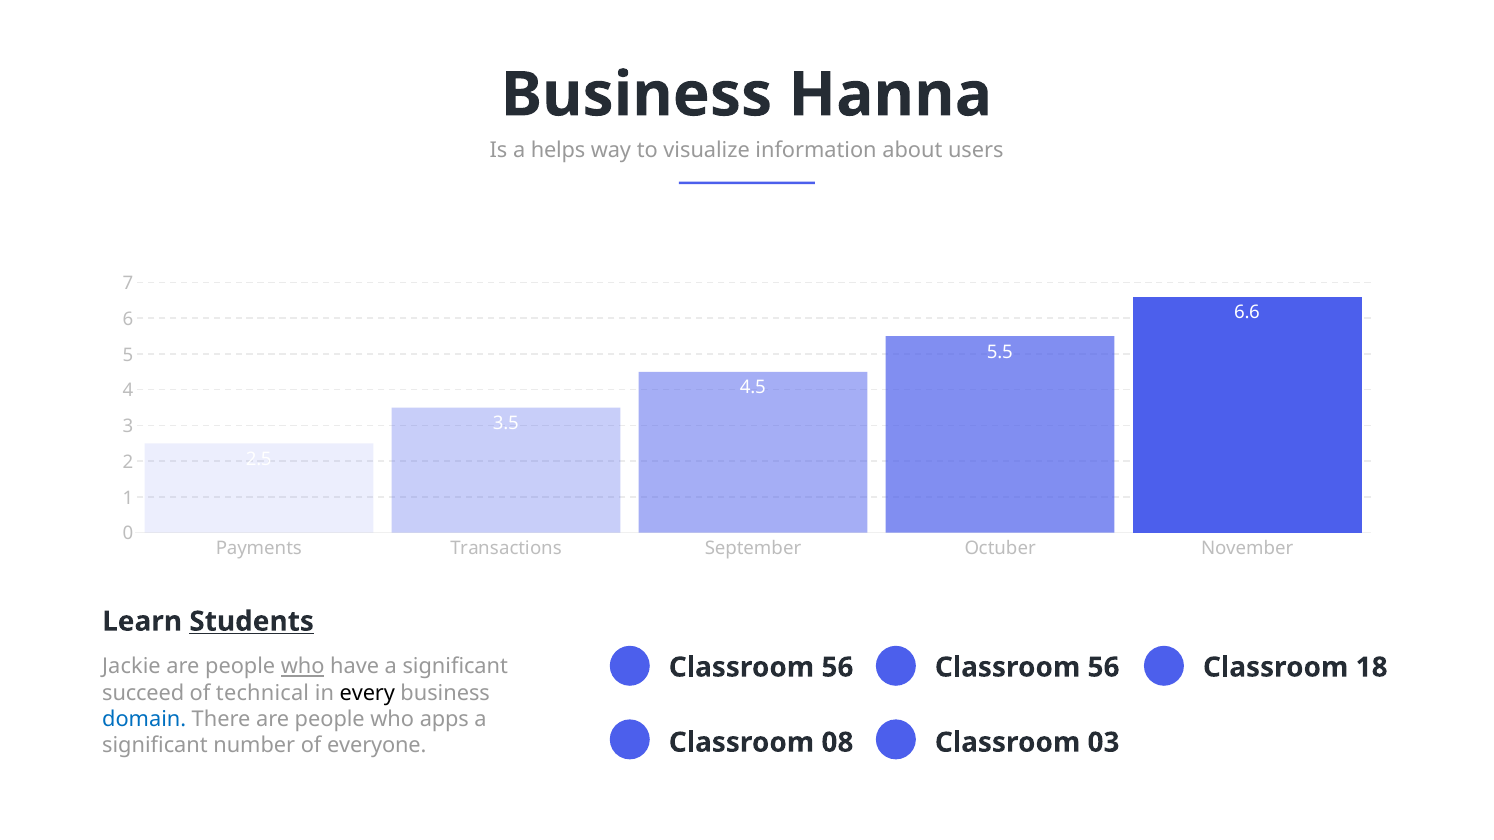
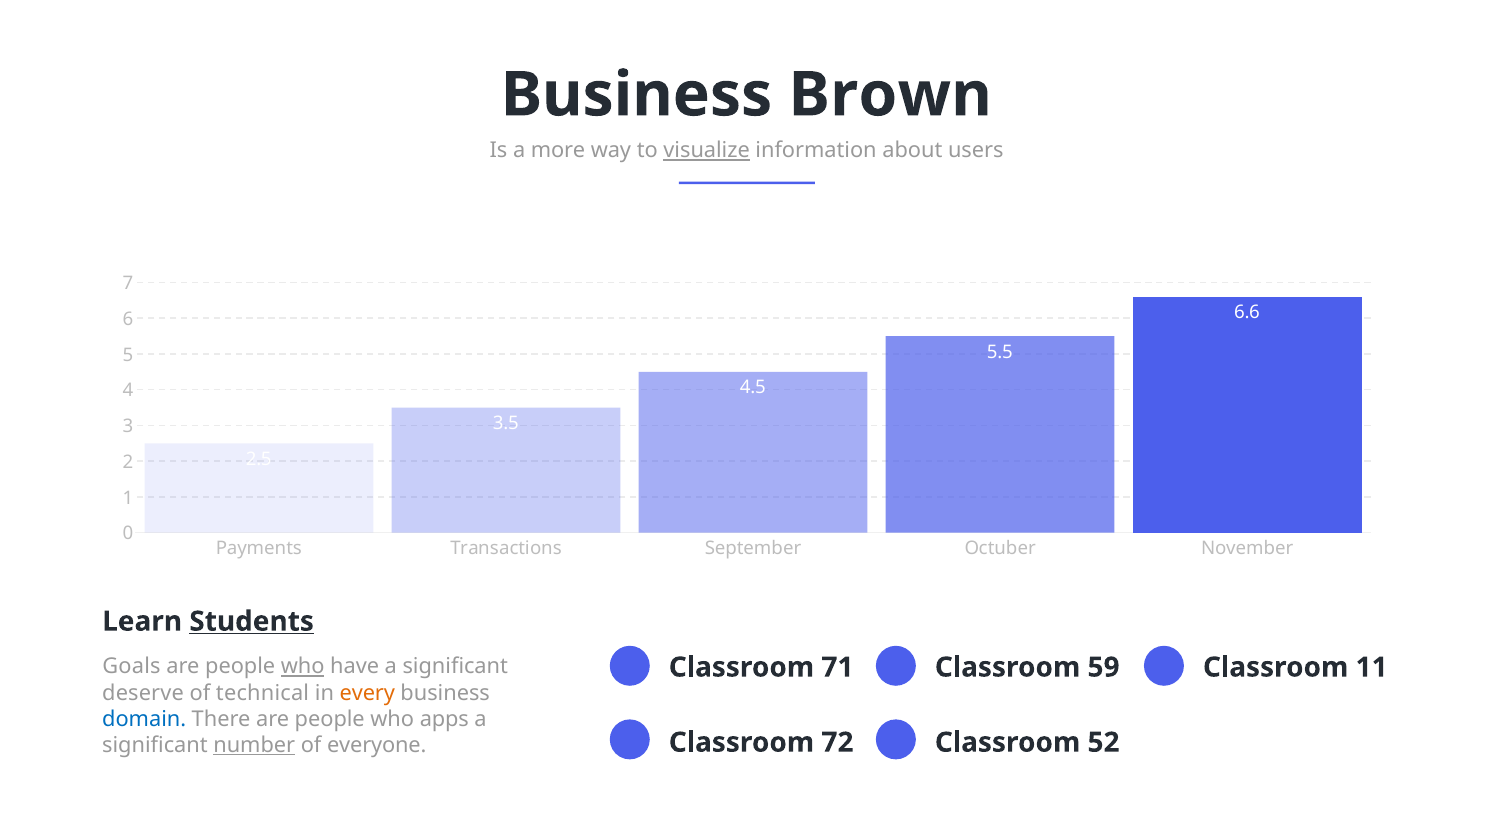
Hanna: Hanna -> Brown (890, 95)
helps: helps -> more (558, 151)
visualize underline: none -> present (707, 151)
Jackie: Jackie -> Goals (131, 667)
56: 56 -> 71 (837, 668)
56: 56 -> 59 (1104, 668)
18: 18 -> 11 (1372, 668)
succeed: succeed -> deserve (143, 693)
every colour: black -> orange (367, 693)
08: 08 -> 72 (837, 743)
03: 03 -> 52 (1104, 743)
number underline: none -> present (254, 745)
